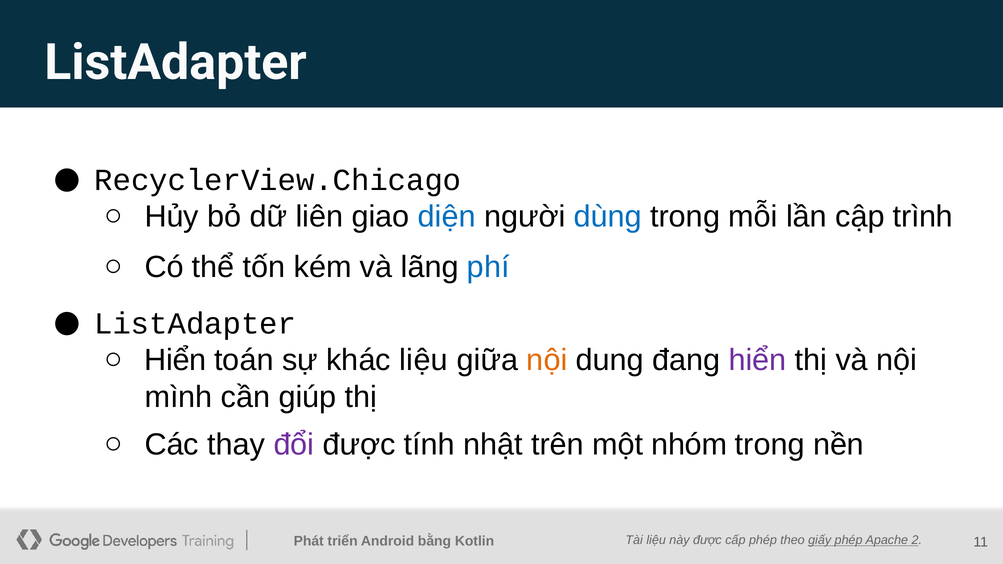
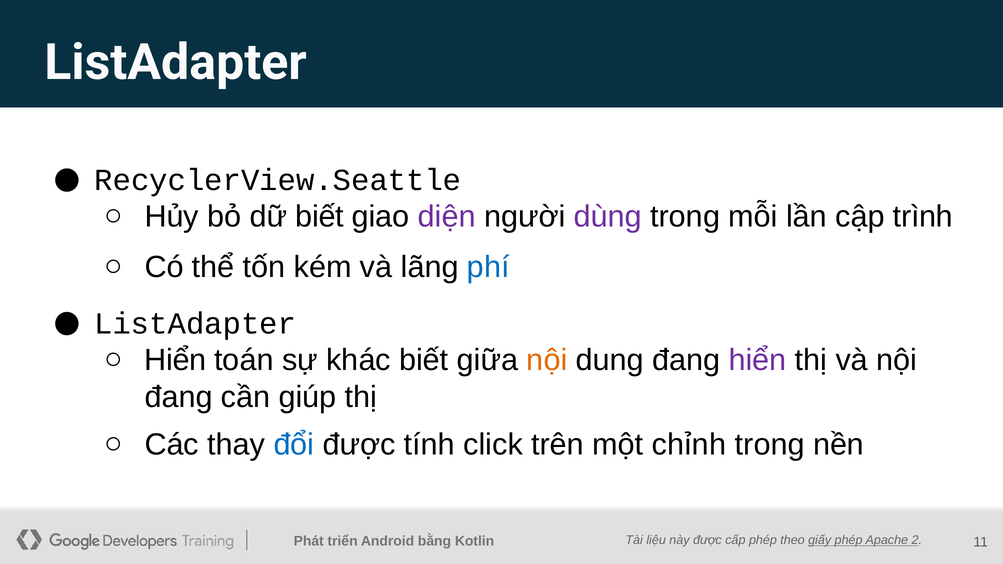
RecyclerView.Chicago: RecyclerView.Chicago -> RecyclerView.Seattle (278, 180)
dữ liên: liên -> biết (320, 217)
diện colour: blue -> purple (447, 217)
dùng colour: blue -> purple (608, 217)
khác liệu: liệu -> biết (424, 360)
mình: mình -> đang (179, 397)
đổi colour: purple -> blue (294, 445)
nhật: nhật -> click (493, 445)
nhóm: nhóm -> chỉnh (689, 445)
